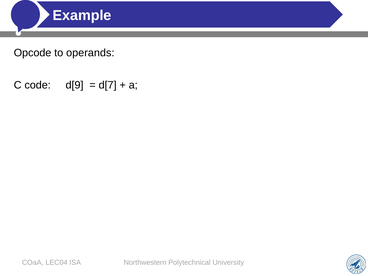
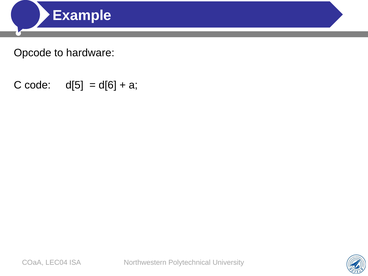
operands: operands -> hardware (90, 53)
d[9: d[9 -> d[5 (75, 85)
d[7: d[7 -> d[6 (108, 85)
